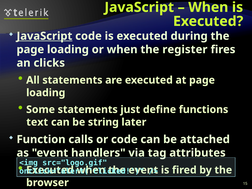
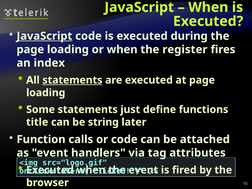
clicks: clicks -> index (49, 63)
statements underline: none -> present (72, 80)
text: text -> title (37, 122)
